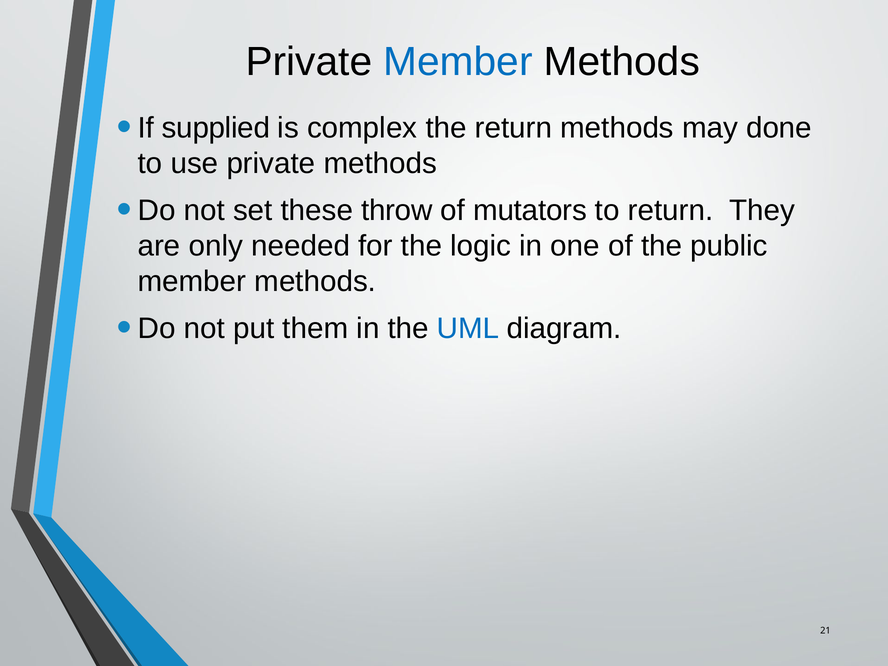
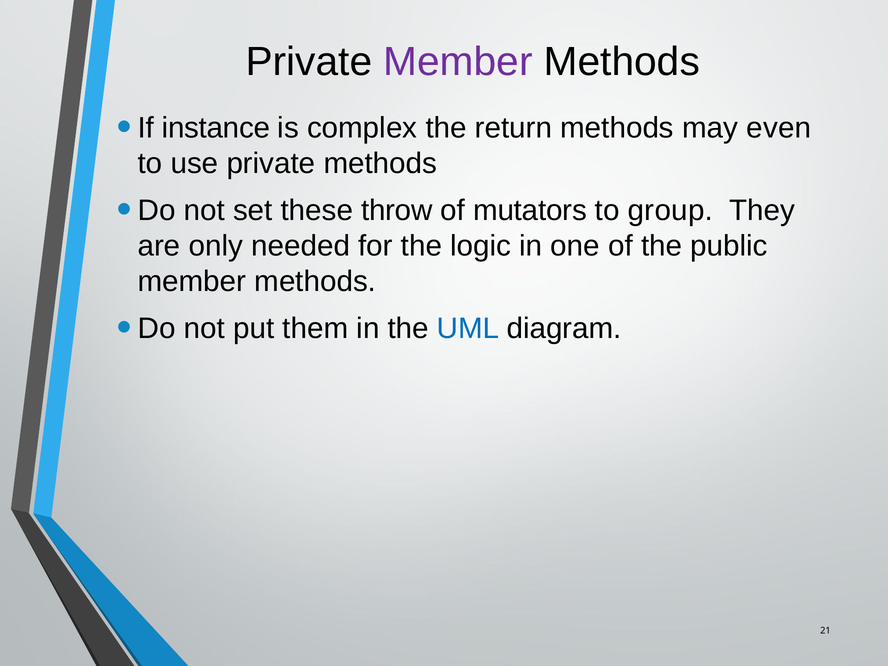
Member colour: blue -> purple (458, 62)
supplied: supplied -> instance (216, 128)
done: done -> even (779, 128)
to return: return -> group (670, 210)
